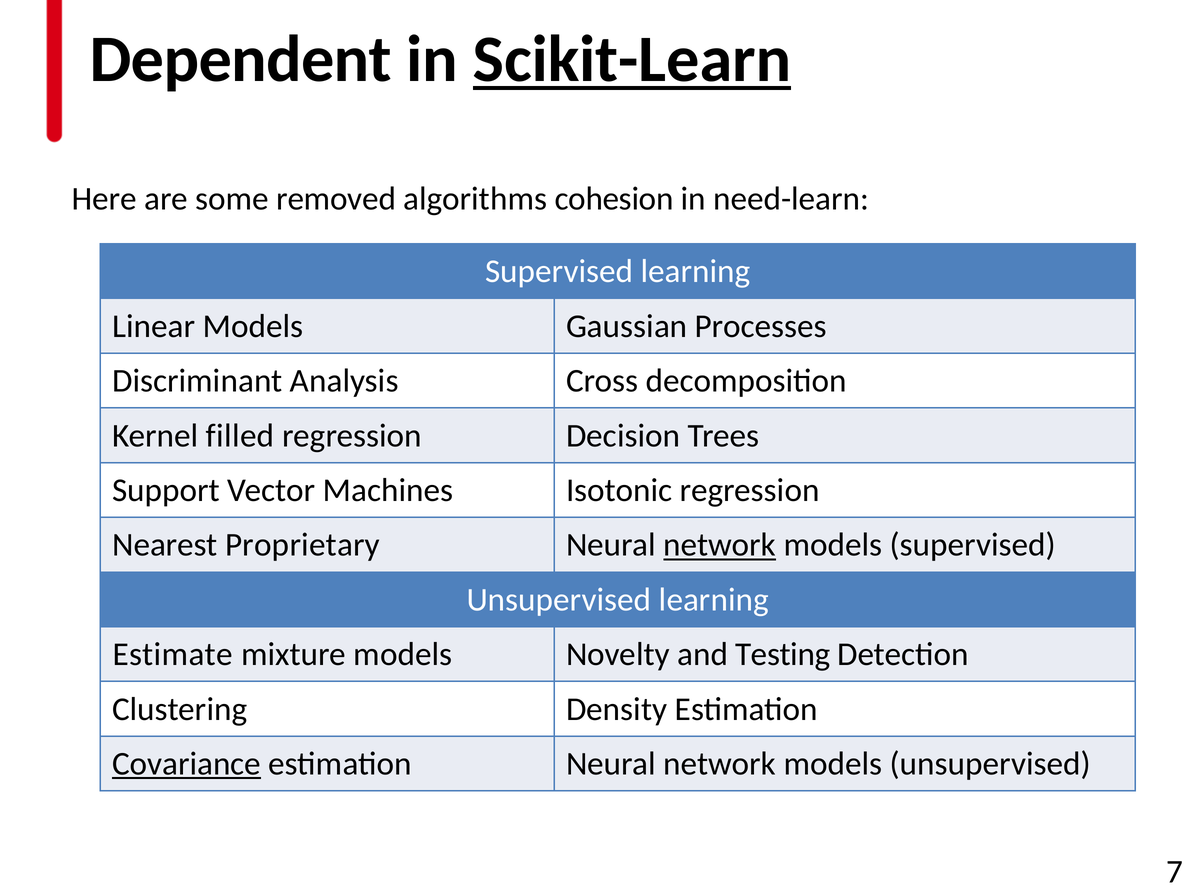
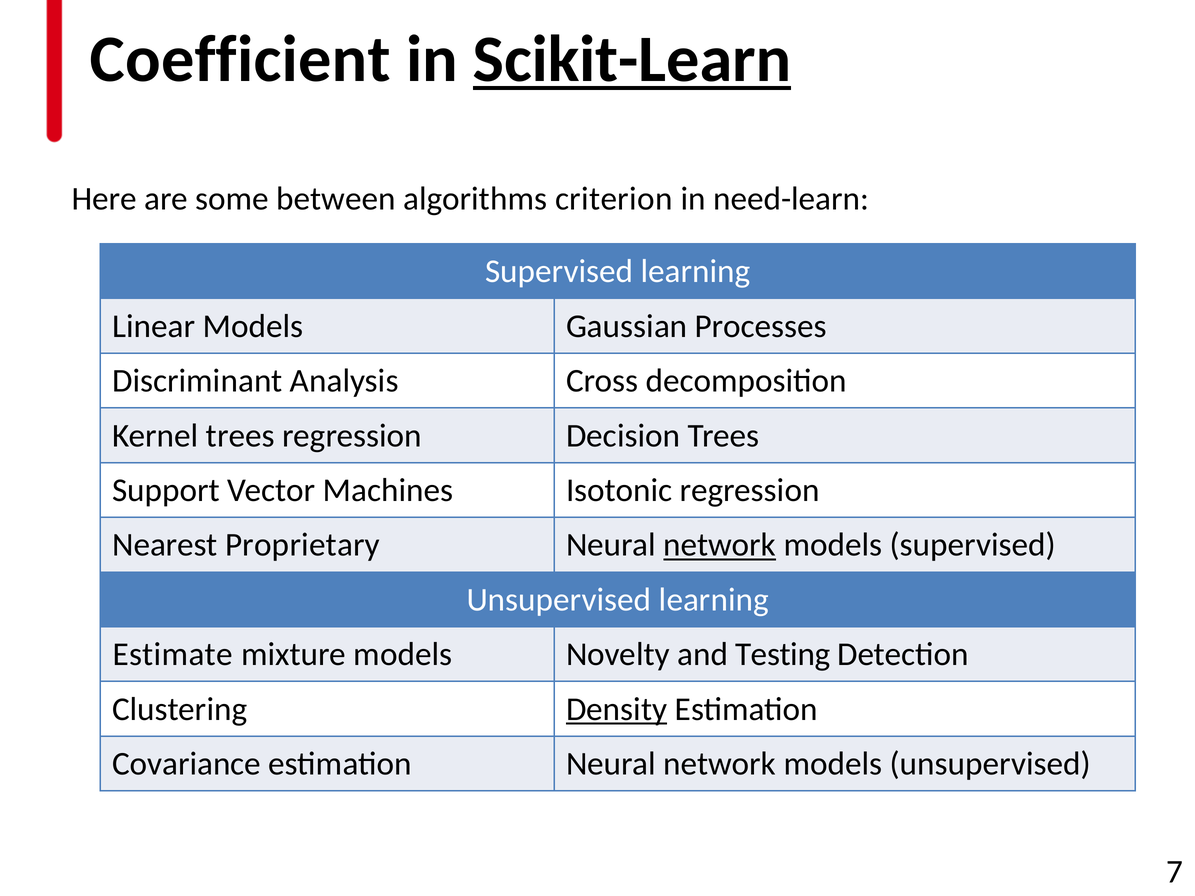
Dependent: Dependent -> Coefficient (240, 59)
removed: removed -> between (336, 199)
cohesion: cohesion -> criterion (614, 199)
Kernel filled: filled -> trees (240, 436)
Density underline: none -> present (617, 709)
Covariance underline: present -> none (187, 764)
